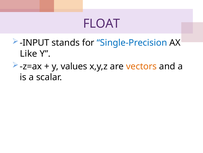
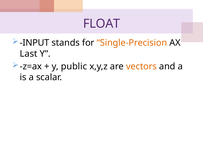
Single-Precision colour: blue -> orange (132, 43)
Like: Like -> Last (29, 53)
values: values -> public (74, 66)
